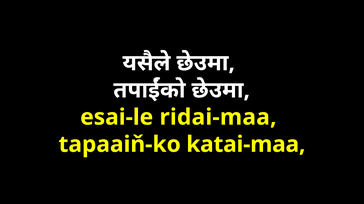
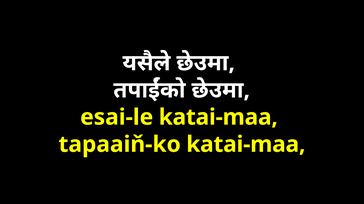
esai-le ridai-maa: ridai-maa -> katai-maa (218, 118)
